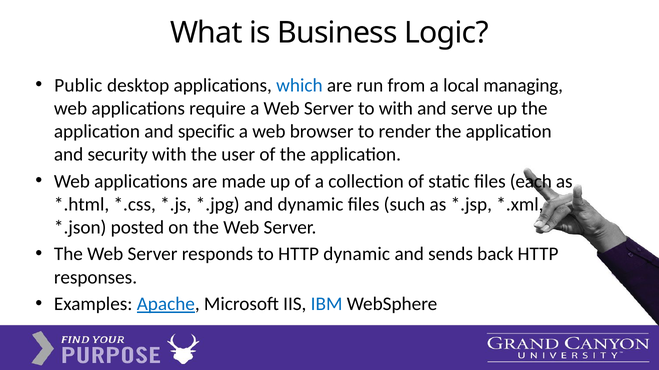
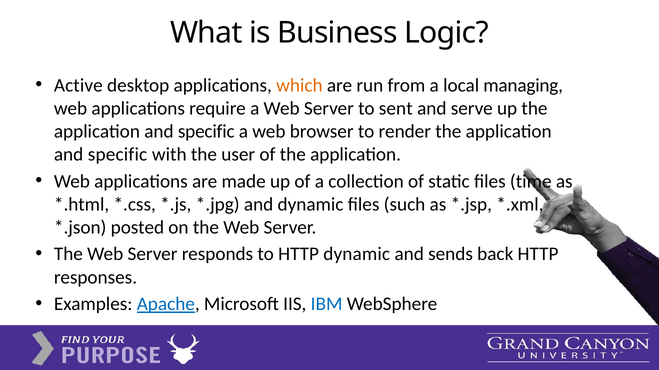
Public: Public -> Active (78, 85)
which colour: blue -> orange (299, 85)
to with: with -> sent (396, 108)
security: security -> specific (118, 155)
each: each -> time (531, 182)
